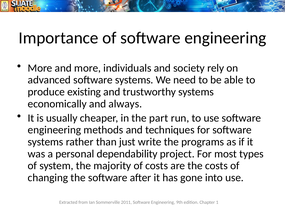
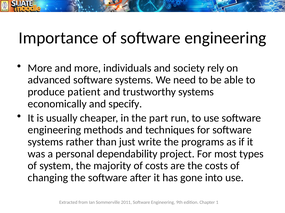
existing: existing -> patient (84, 92)
always: always -> specify (125, 104)
